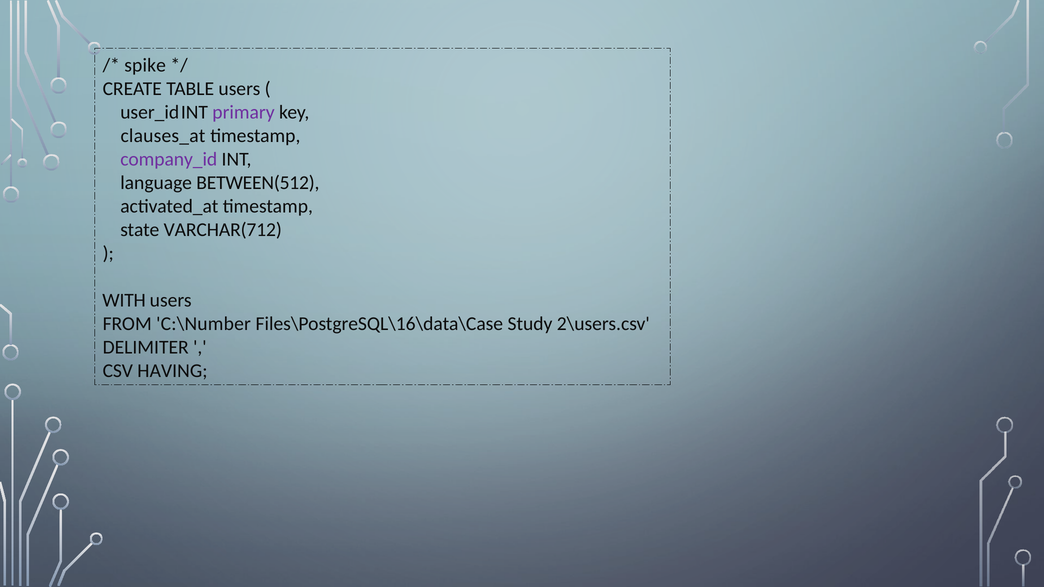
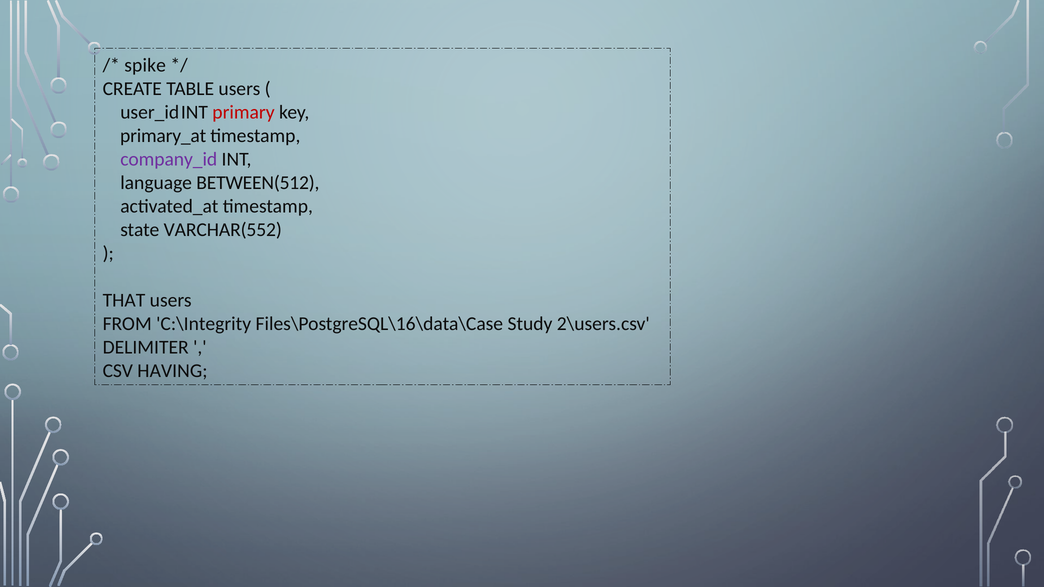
primary colour: purple -> red (244, 112)
clauses_at: clauses_at -> primary_at (163, 136)
VARCHAR(712: VARCHAR(712 -> VARCHAR(552 (223, 230)
WITH: WITH -> THAT (124, 300)
C:\Number: C:\Number -> C:\Integrity (204, 324)
